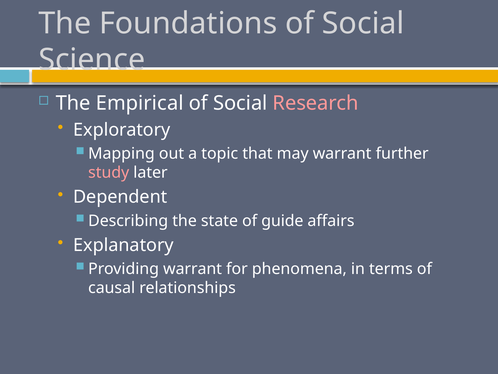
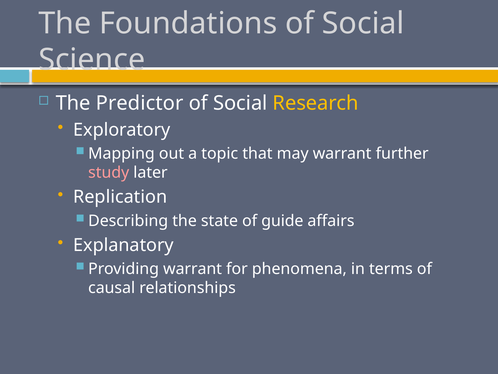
Empirical: Empirical -> Predictor (140, 103)
Research colour: pink -> yellow (316, 103)
Dependent: Dependent -> Replication (120, 197)
